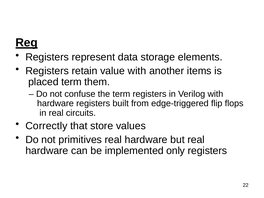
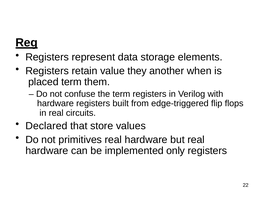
value with: with -> they (137, 71)
items: items -> when (199, 71)
Correctly: Correctly -> Declared (46, 126)
